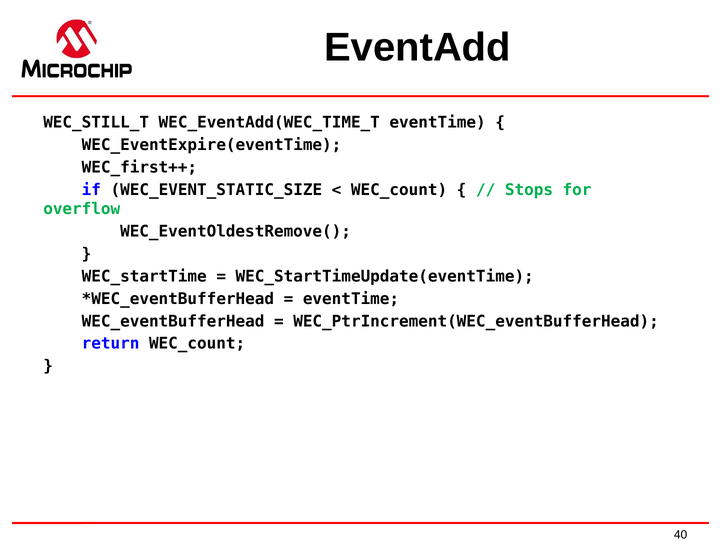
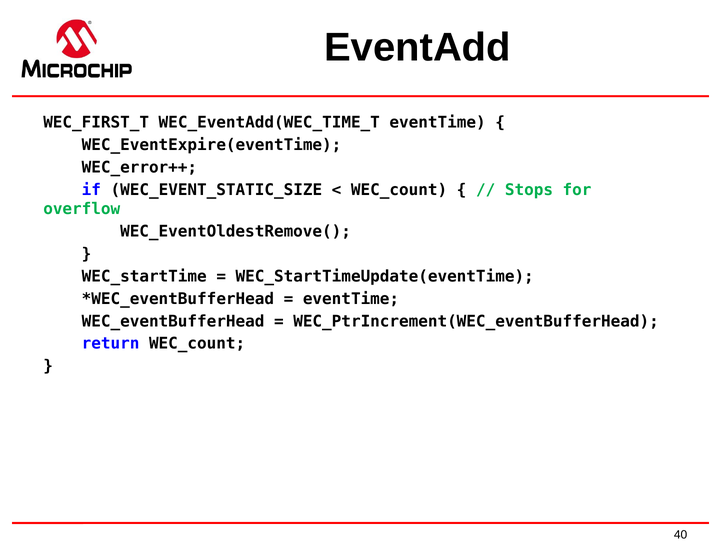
WEC_STILL_T: WEC_STILL_T -> WEC_FIRST_T (96, 122)
WEC_first++: WEC_first++ -> WEC_error++ (139, 167)
